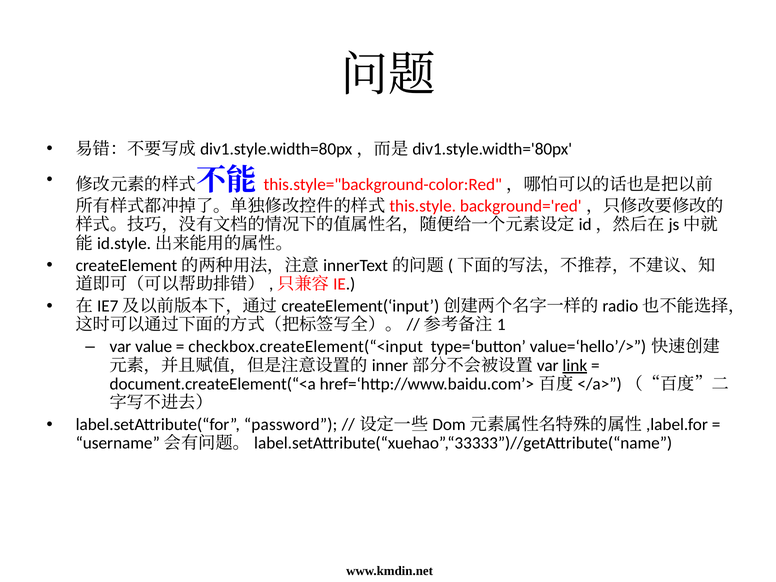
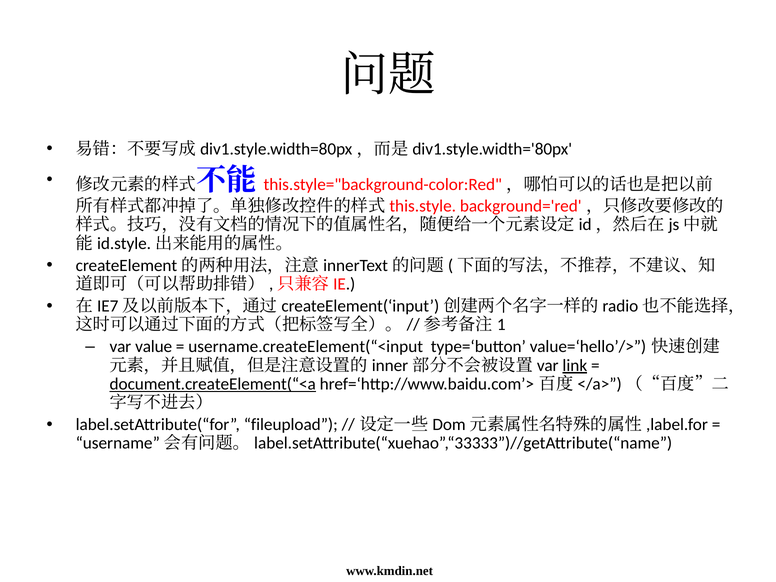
checkbox.createElement(“<input: checkbox.createElement(“<input -> username.createElement(“<input (306, 347)
document.createElement(“<a underline: none -> present (213, 384)
password: password -> fileupload (291, 425)
